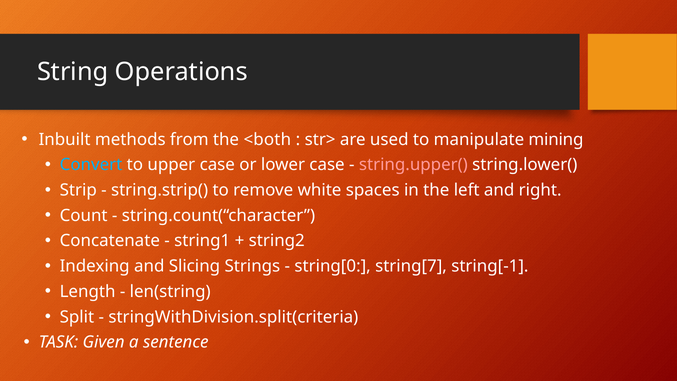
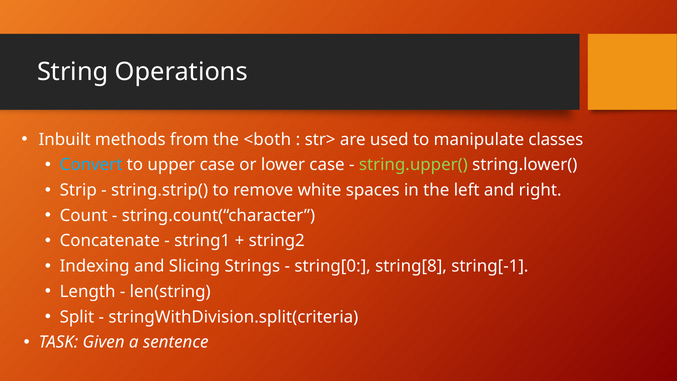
mining: mining -> classes (556, 139)
string.upper( colour: pink -> light green (413, 165)
string[7: string[7 -> string[8 (411, 266)
